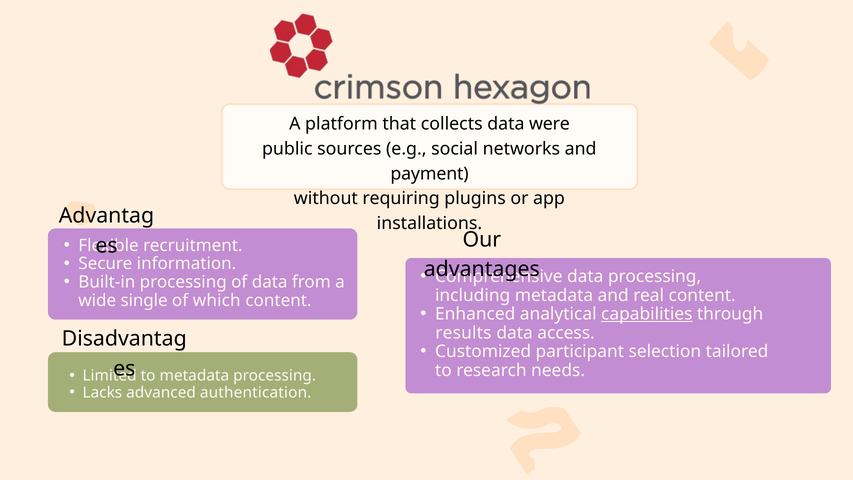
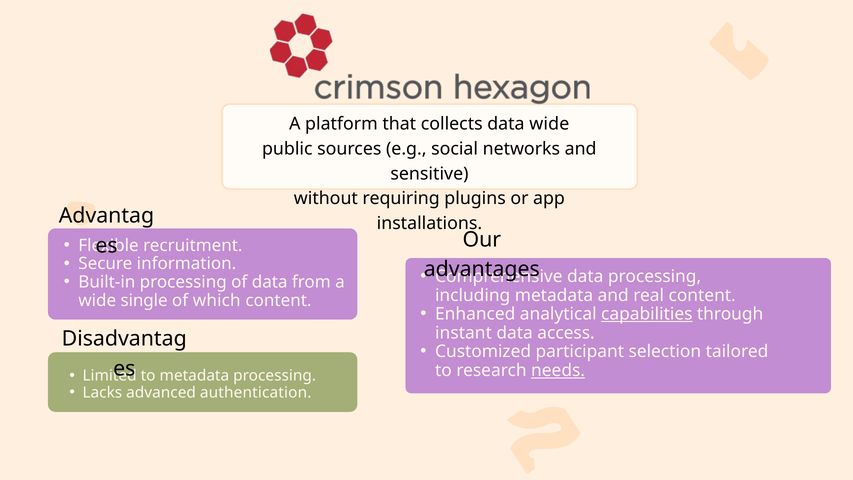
data were: were -> wide (549, 124)
payment: payment -> sensitive (429, 174)
results: results -> instant (463, 333)
needs underline: none -> present (558, 370)
